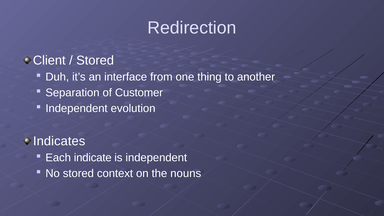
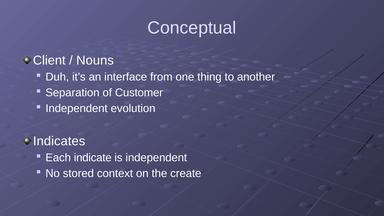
Redirection: Redirection -> Conceptual (192, 28)
Stored: Stored -> Nouns (95, 60)
nouns: nouns -> create (186, 173)
